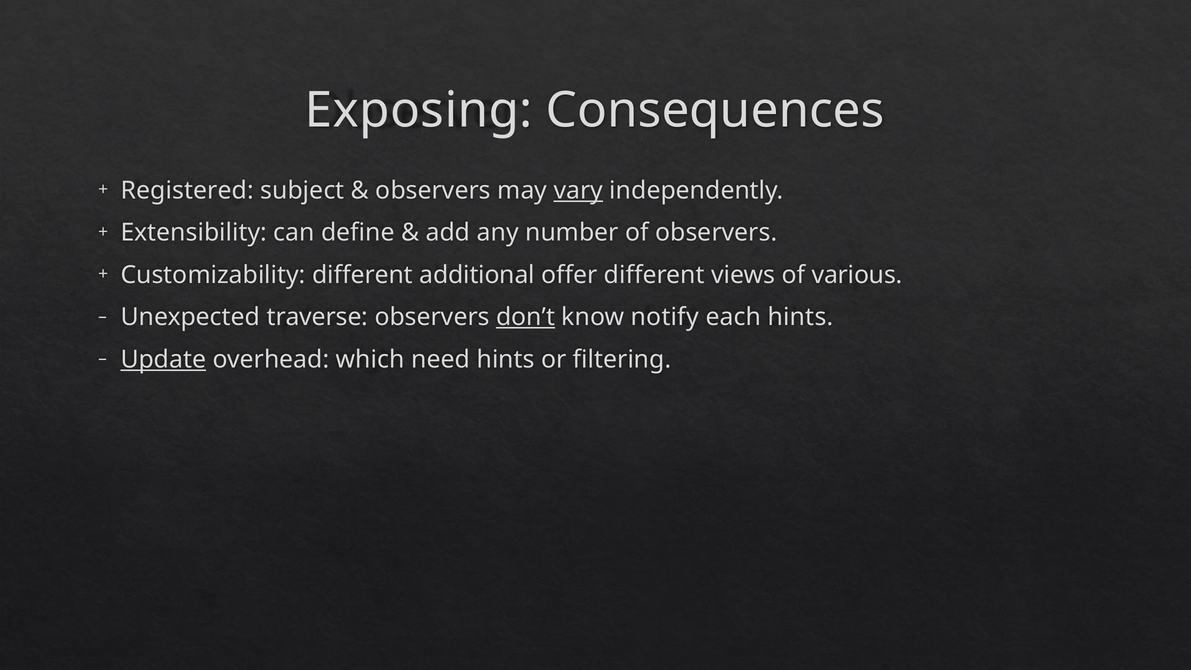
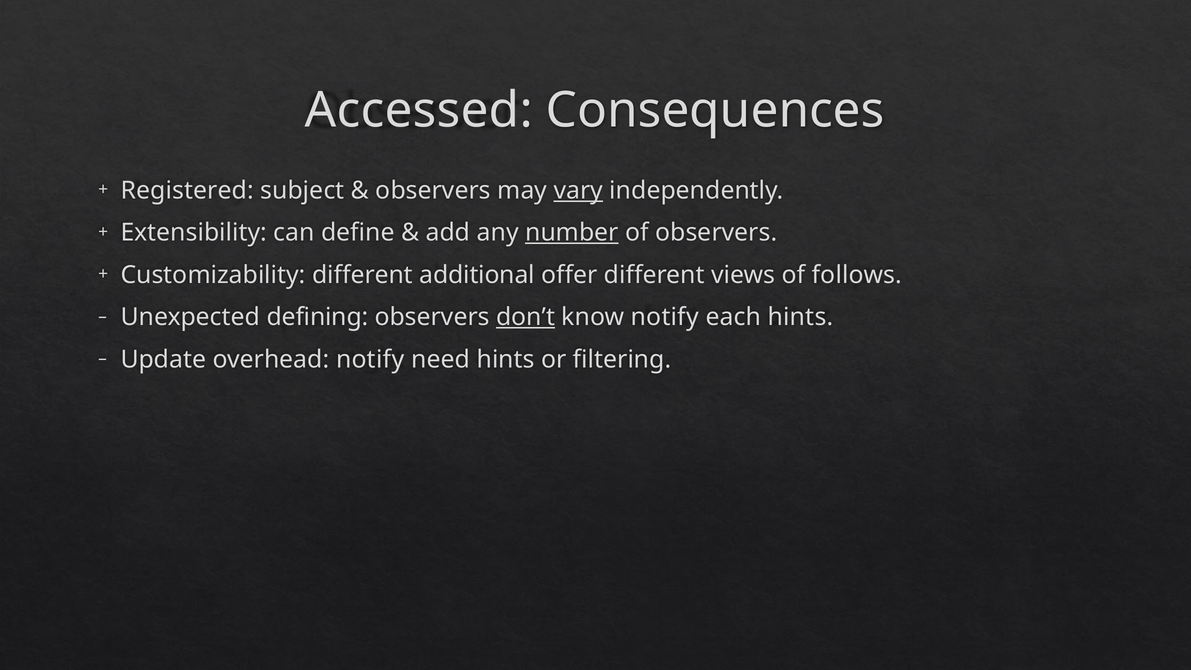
Exposing: Exposing -> Accessed (419, 110)
number underline: none -> present (572, 233)
various: various -> follows (857, 275)
traverse: traverse -> defining (317, 317)
Update underline: present -> none (163, 359)
overhead which: which -> notify (370, 359)
